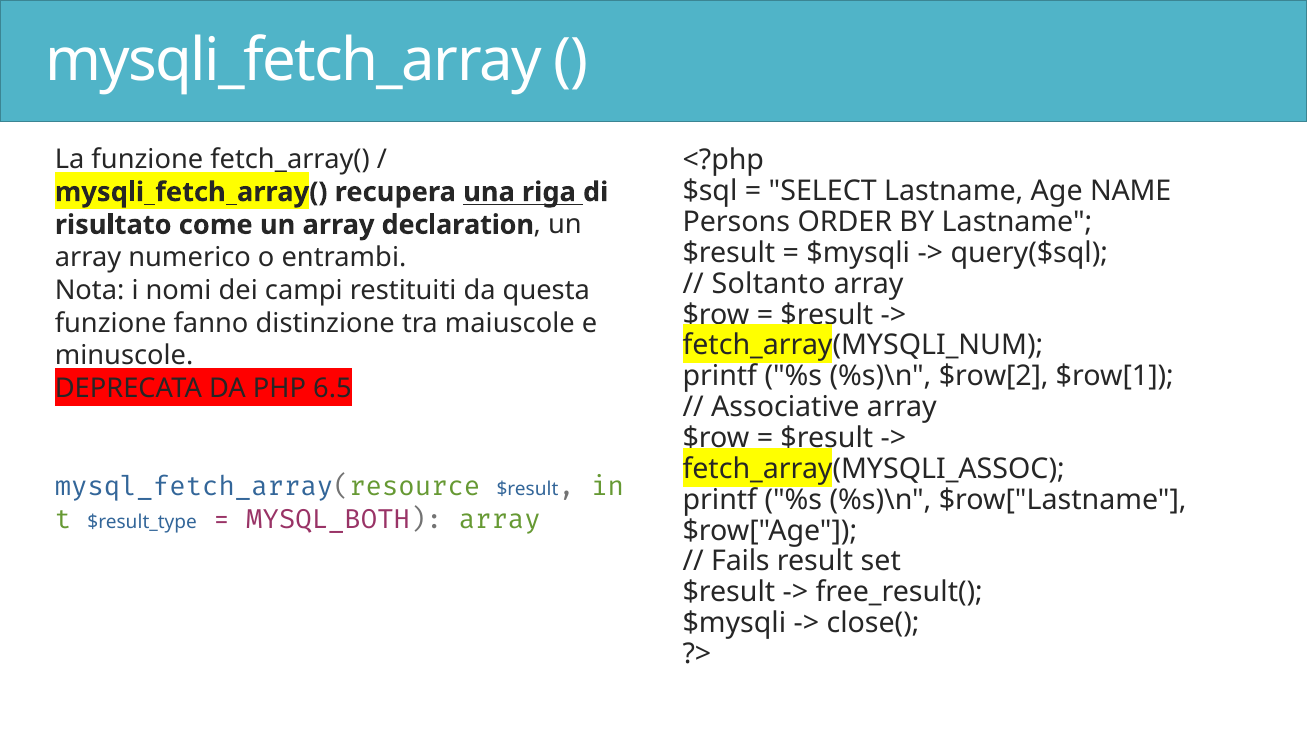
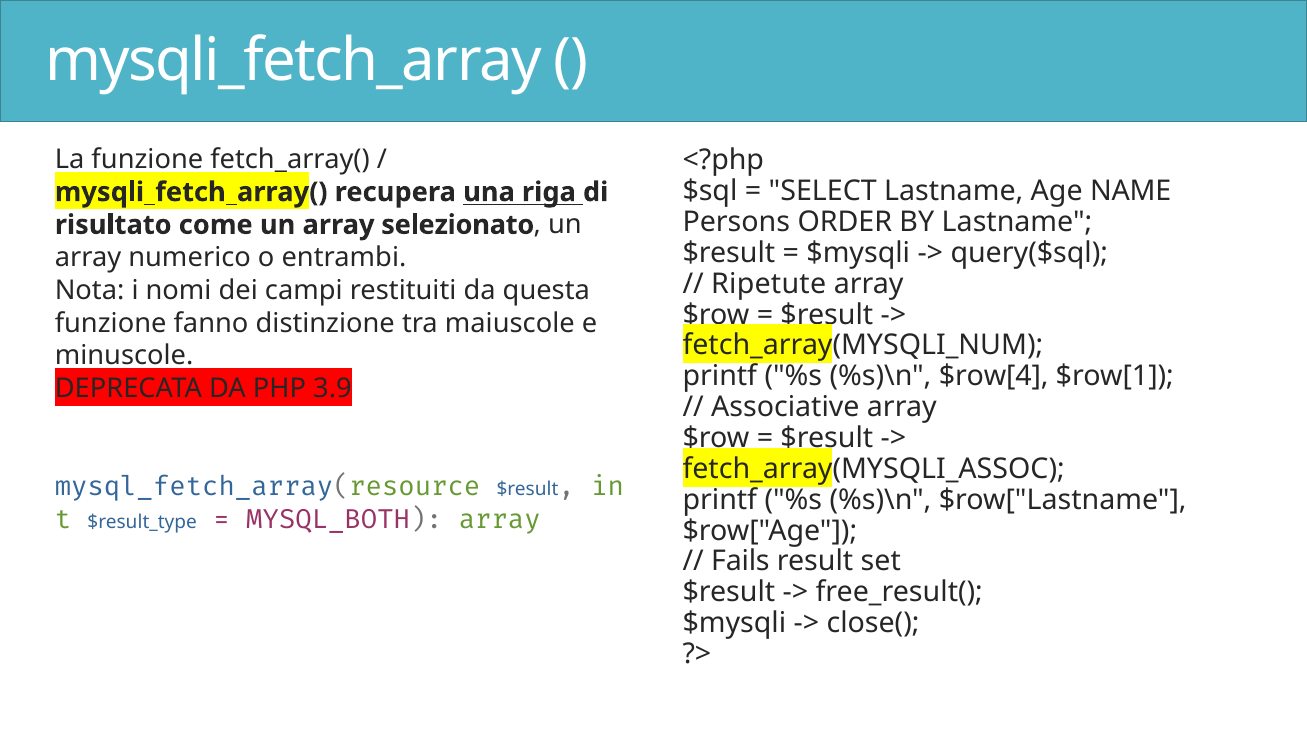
declaration: declaration -> selezionato (458, 225)
Soltanto: Soltanto -> Ripetute (769, 284)
$row[2: $row[2 -> $row[4 (994, 376)
6.5: 6.5 -> 3.9 (332, 389)
